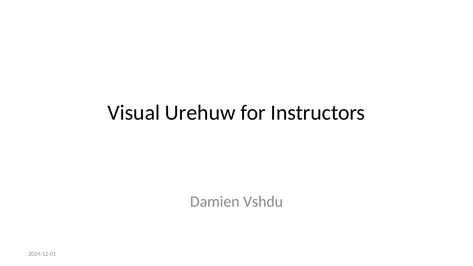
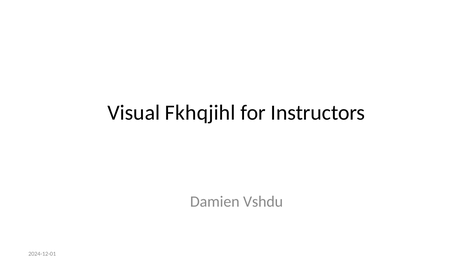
Urehuw: Urehuw -> Fkhqjihl (200, 113)
